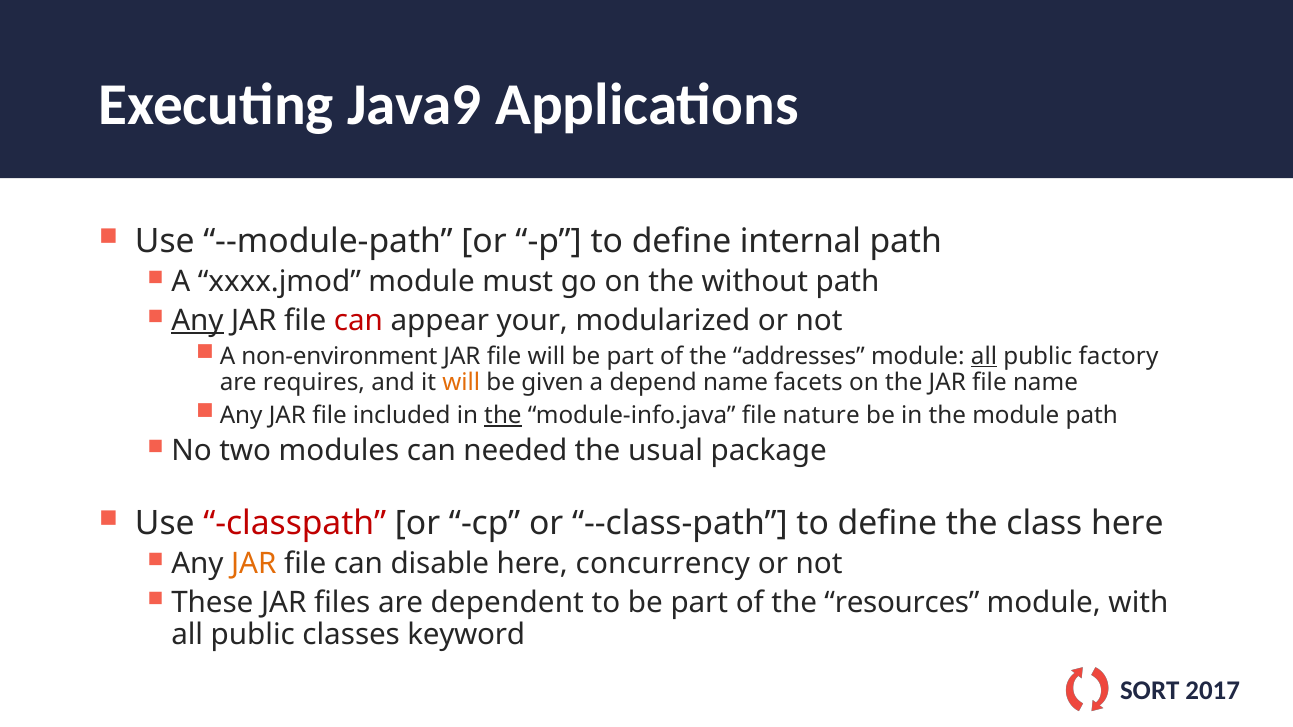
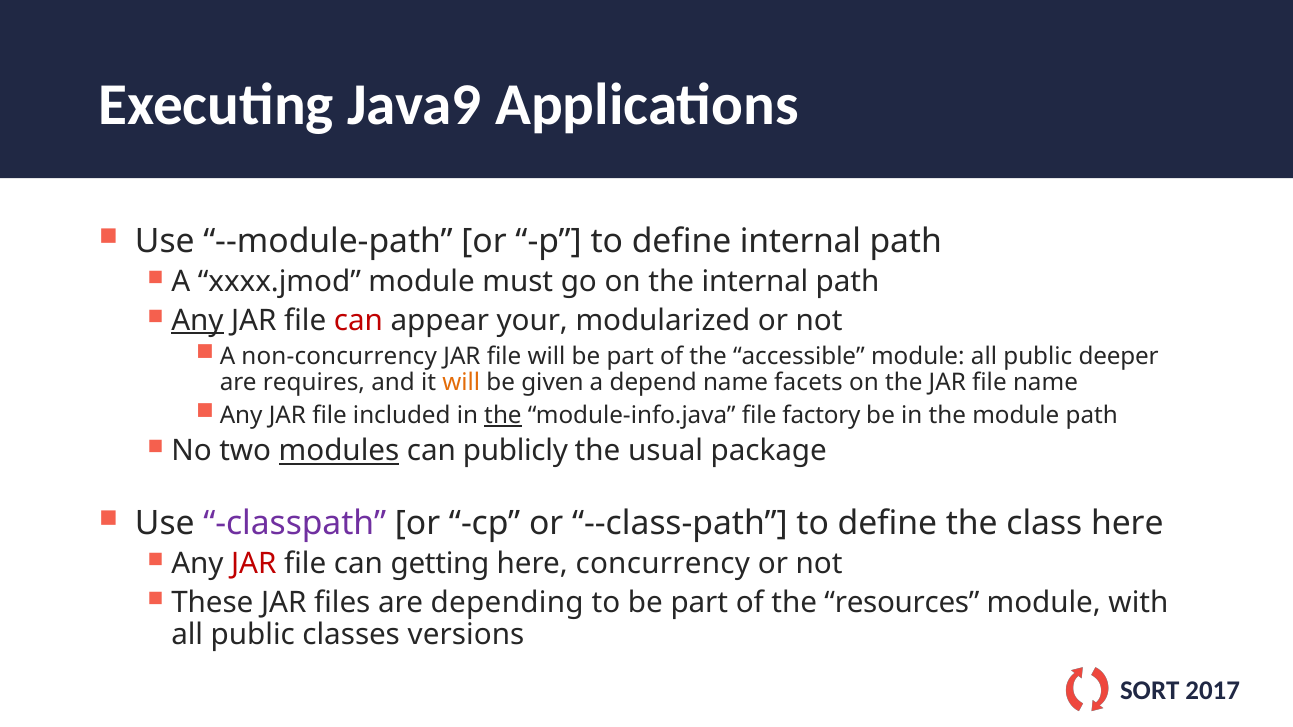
the without: without -> internal (755, 282)
non-environment: non-environment -> non-concurrency (339, 356)
addresses: addresses -> accessible (799, 356)
all underline: present -> none (984, 356)
factory: factory -> deeper (1119, 356)
nature: nature -> factory (821, 416)
modules underline: none -> present (339, 451)
needed: needed -> publicly (515, 451)
classpath colour: red -> purple (295, 524)
JAR colour: orange -> red (254, 564)
disable: disable -> getting (440, 564)
dependent: dependent -> depending (507, 603)
keyword: keyword -> versions (466, 635)
